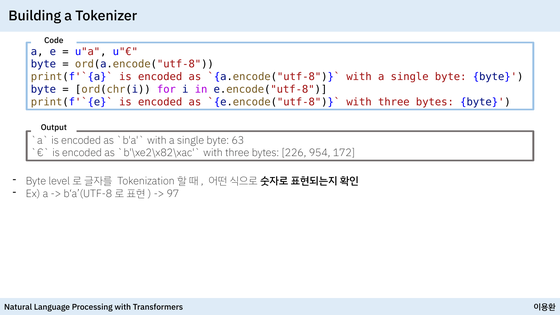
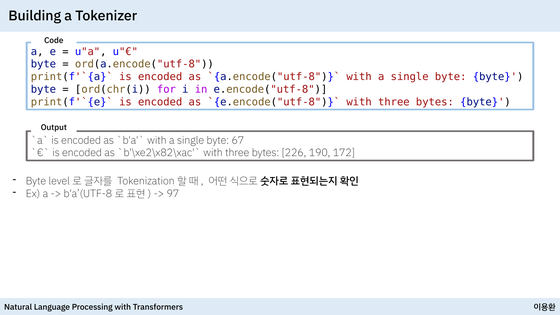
63: 63 -> 67 (238, 140)
954: 954 -> 190 (320, 153)
